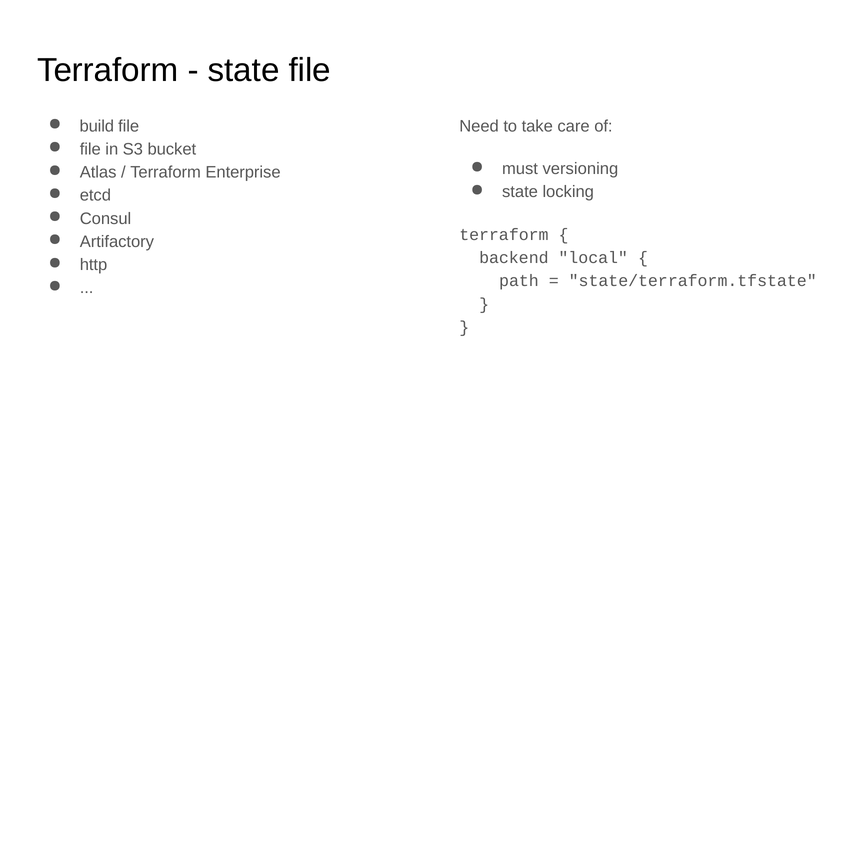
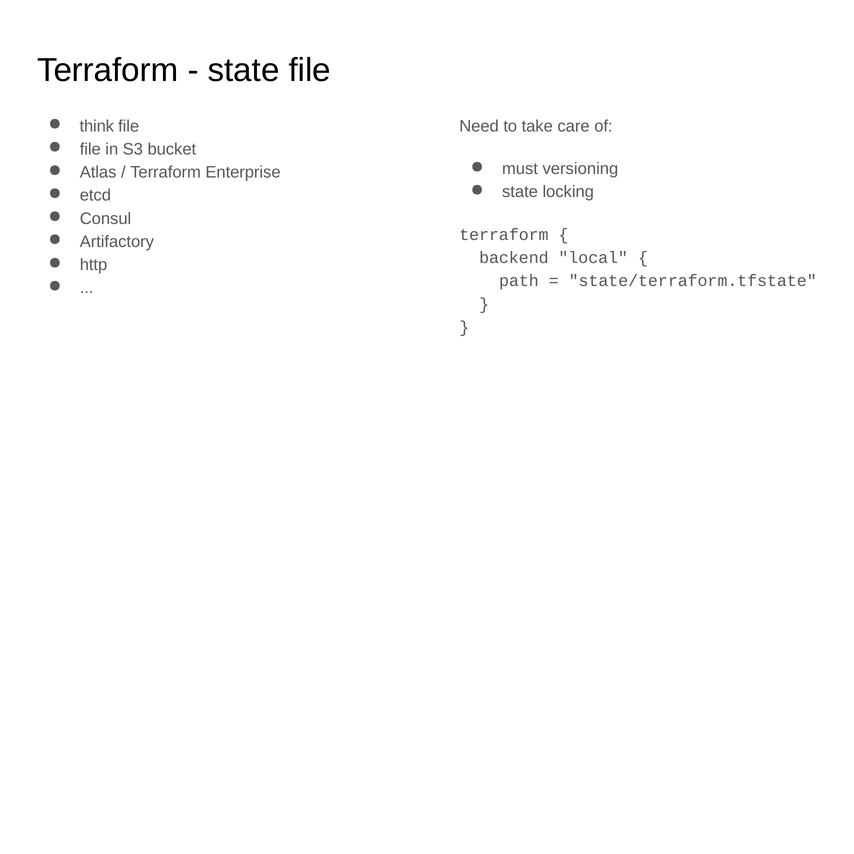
build: build -> think (97, 126)
